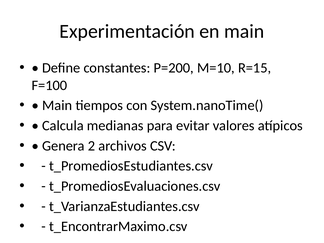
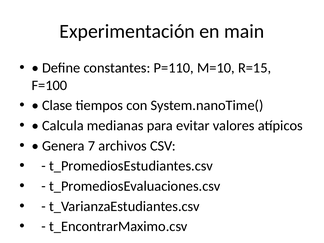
P=200: P=200 -> P=110 (174, 68)
Main: Main -> Clase (57, 105)
2: 2 -> 7 (92, 146)
